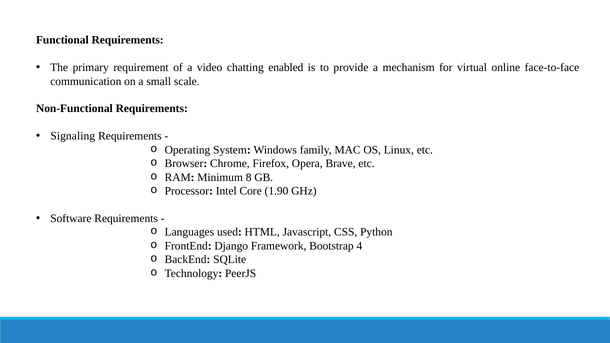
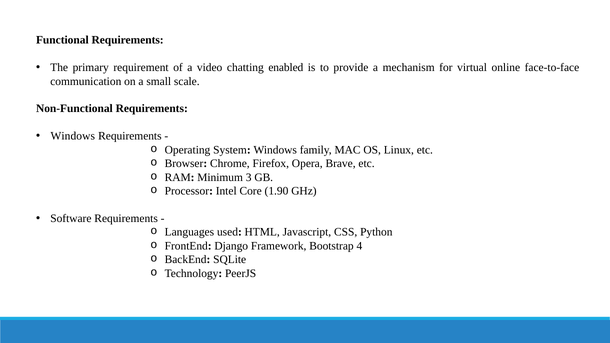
Signaling: Signaling -> Windows (73, 136)
8: 8 -> 3 (249, 177)
